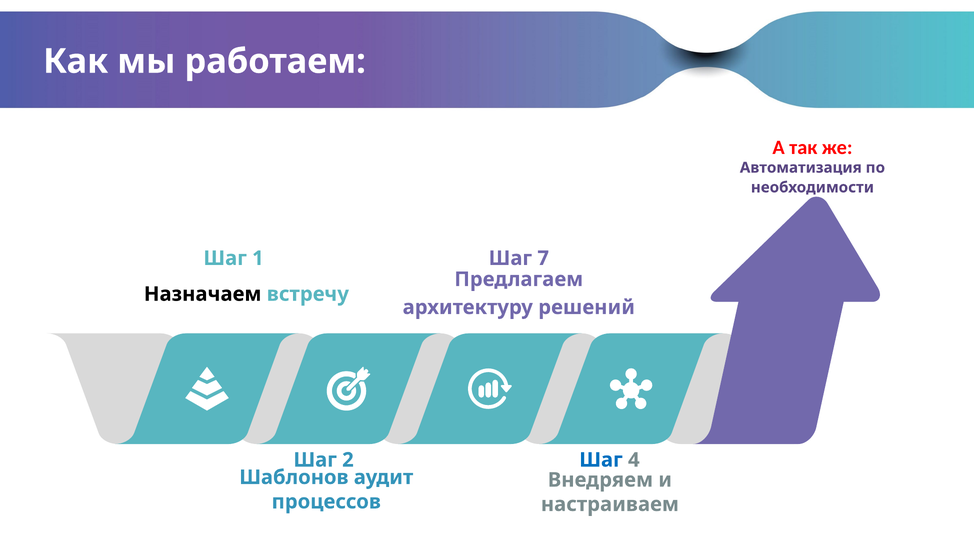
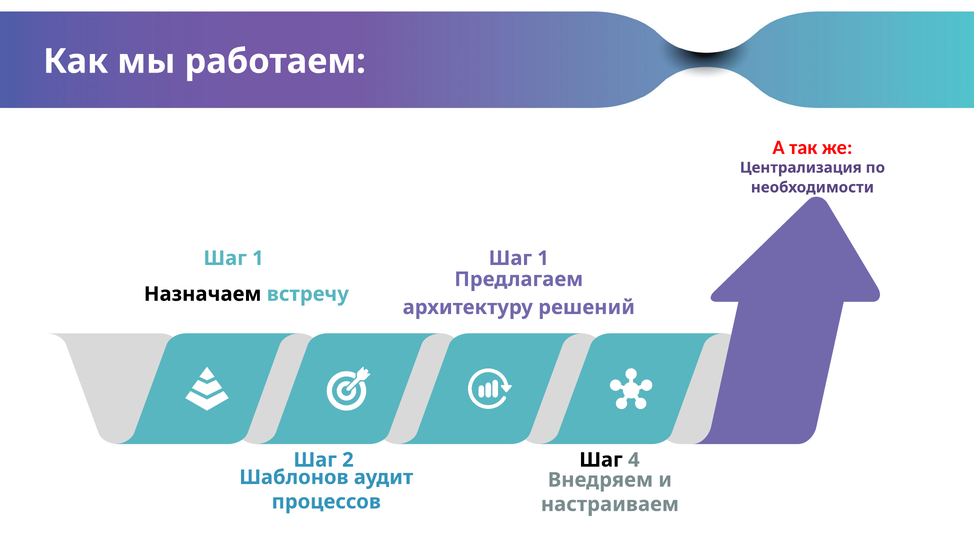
Автоматизация: Автоматизация -> Централизация (801, 168)
7: 7 -> 1 (543, 258)
Шаг colour: blue -> black (601, 460)
